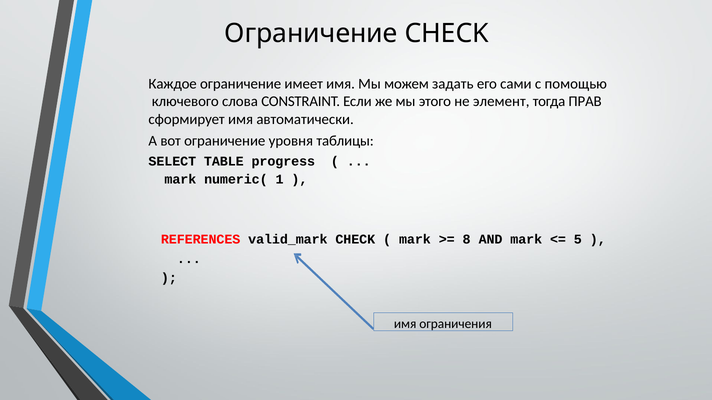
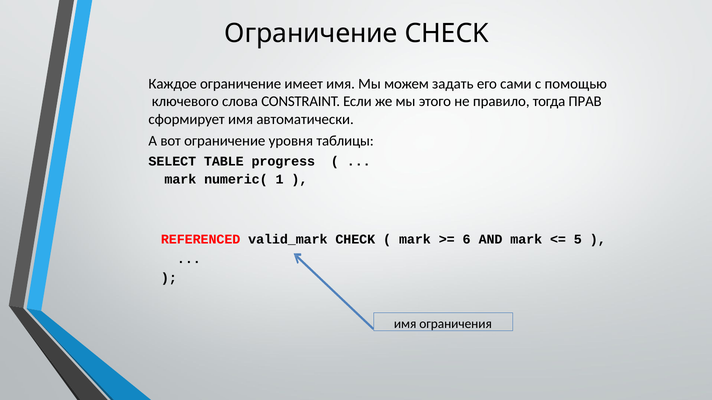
элемент: элемент -> правило (501, 102)
REFERENCES: REFERENCES -> REFERENCED (201, 240)
8: 8 -> 6 (467, 240)
